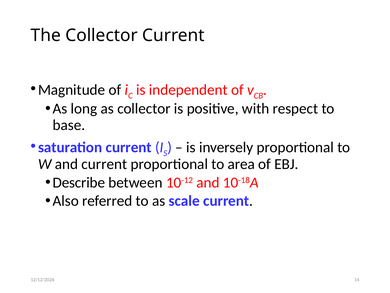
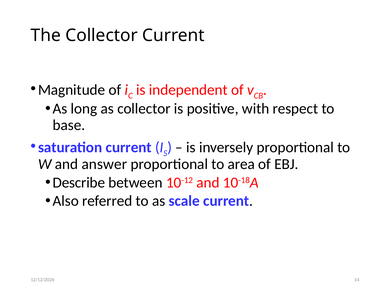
and current: current -> answer (104, 164)
